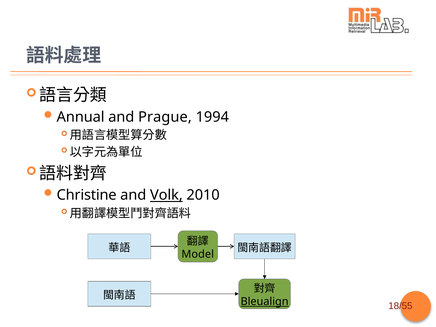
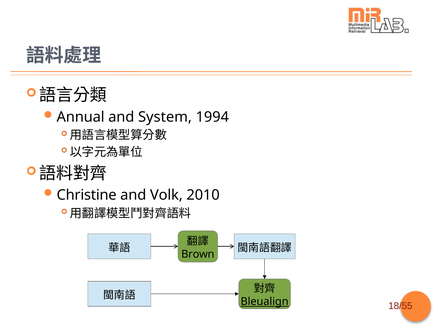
Prague: Prague -> System (165, 117)
Volk underline: present -> none (166, 195)
Model: Model -> Brown (198, 254)
